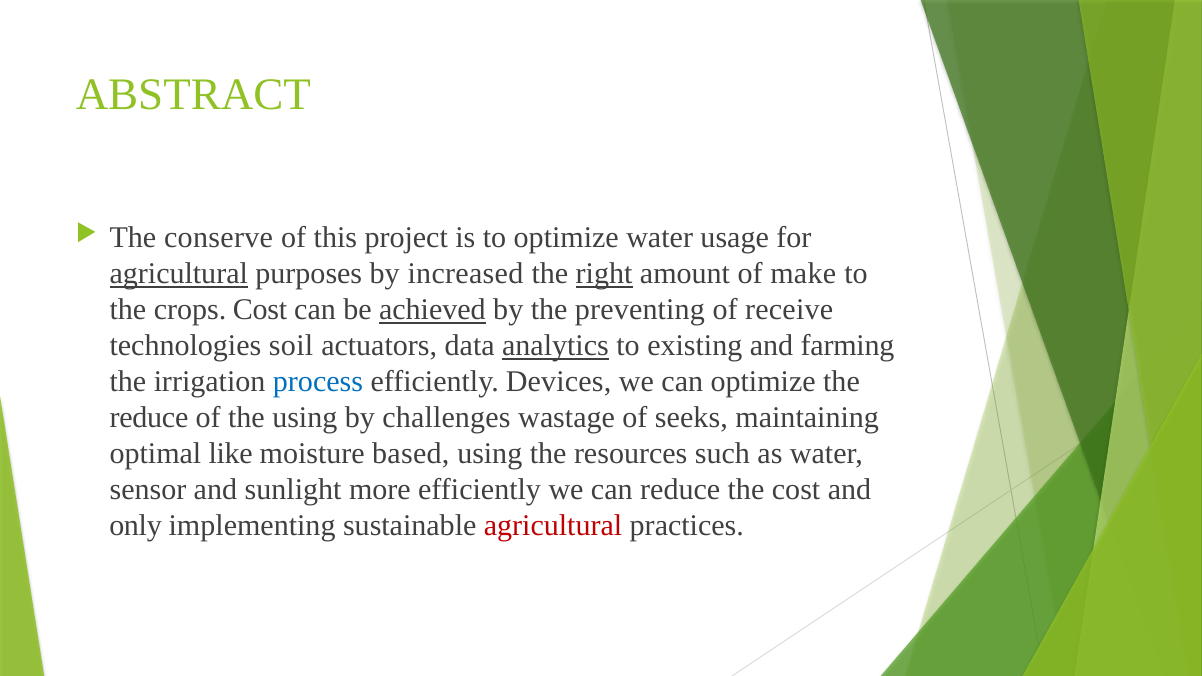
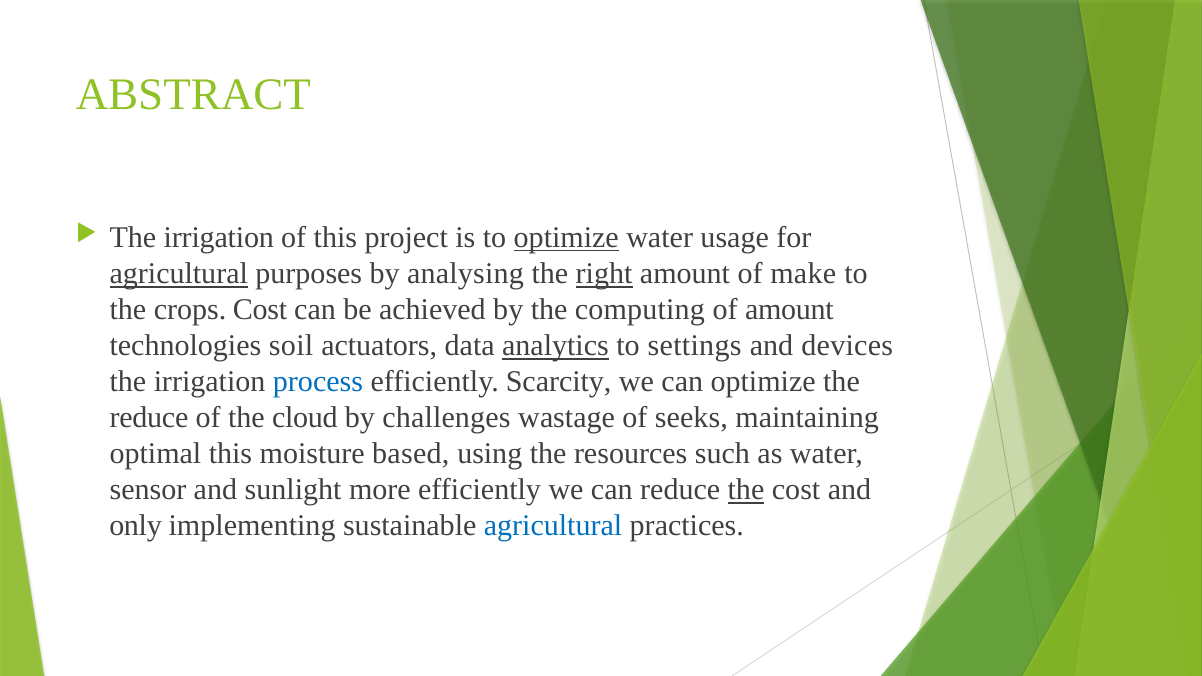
conserve: conserve -> irrigation (219, 238)
optimize underline: none -> present (566, 238)
increased: increased -> analysing (465, 274)
achieved underline: present -> none (432, 310)
preventing: preventing -> computing (640, 310)
of receive: receive -> amount (789, 310)
existing: existing -> settings (695, 346)
farming: farming -> devices (847, 346)
Devices: Devices -> Scarcity (559, 382)
the using: using -> cloud (305, 418)
optimal like: like -> this (230, 454)
the underline: none -> present (746, 490)
agricultural colour: red -> blue (553, 526)
